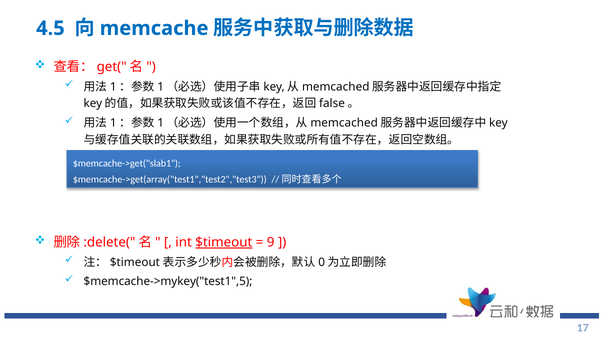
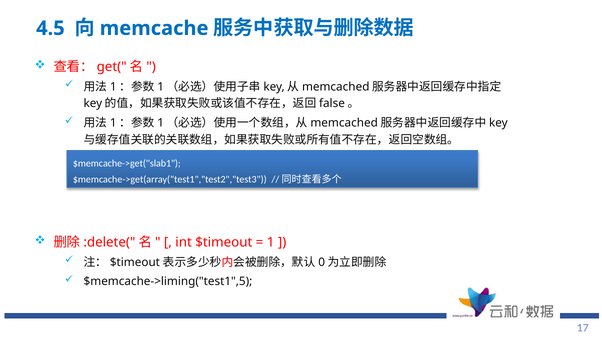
$timeout underline: present -> none (224, 243)
9: 9 -> 1 (271, 243)
$memcache->mykey("test1",5: $memcache->mykey("test1",5 -> $memcache->liming("test1",5 (168, 282)
